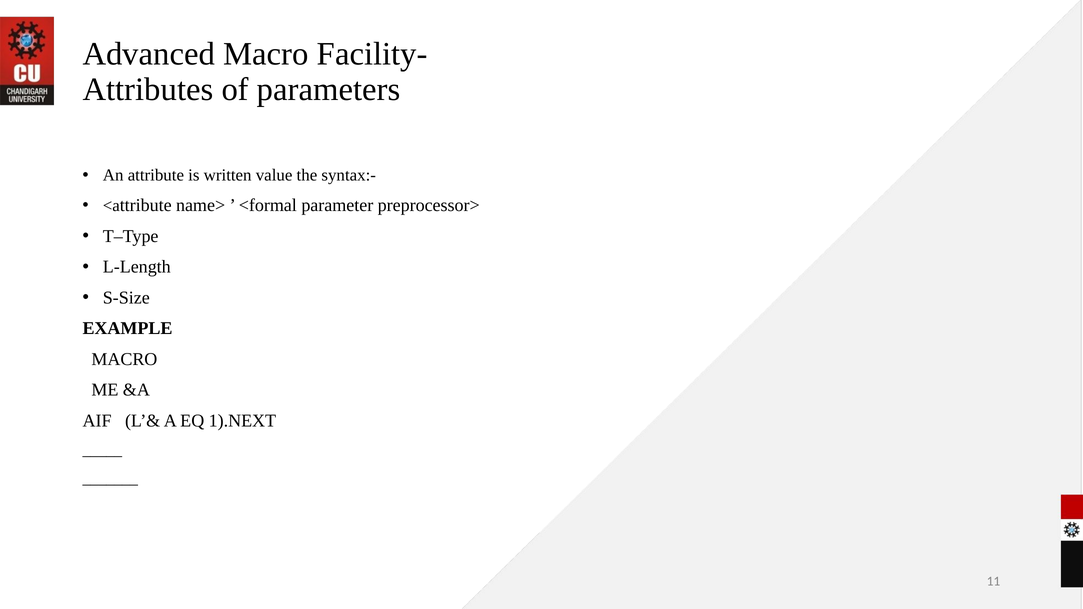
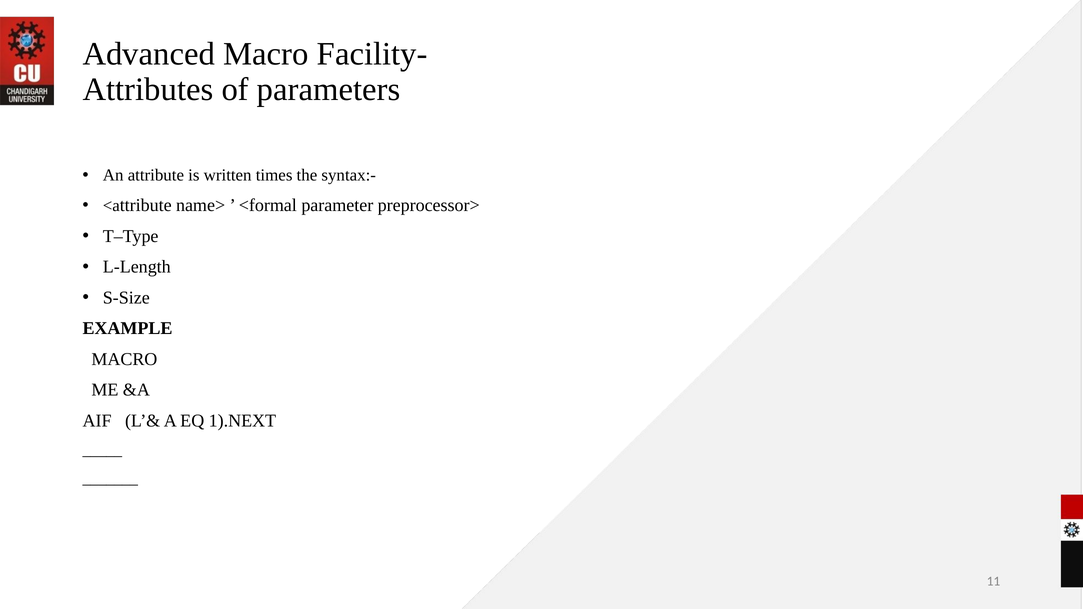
value: value -> times (274, 175)
